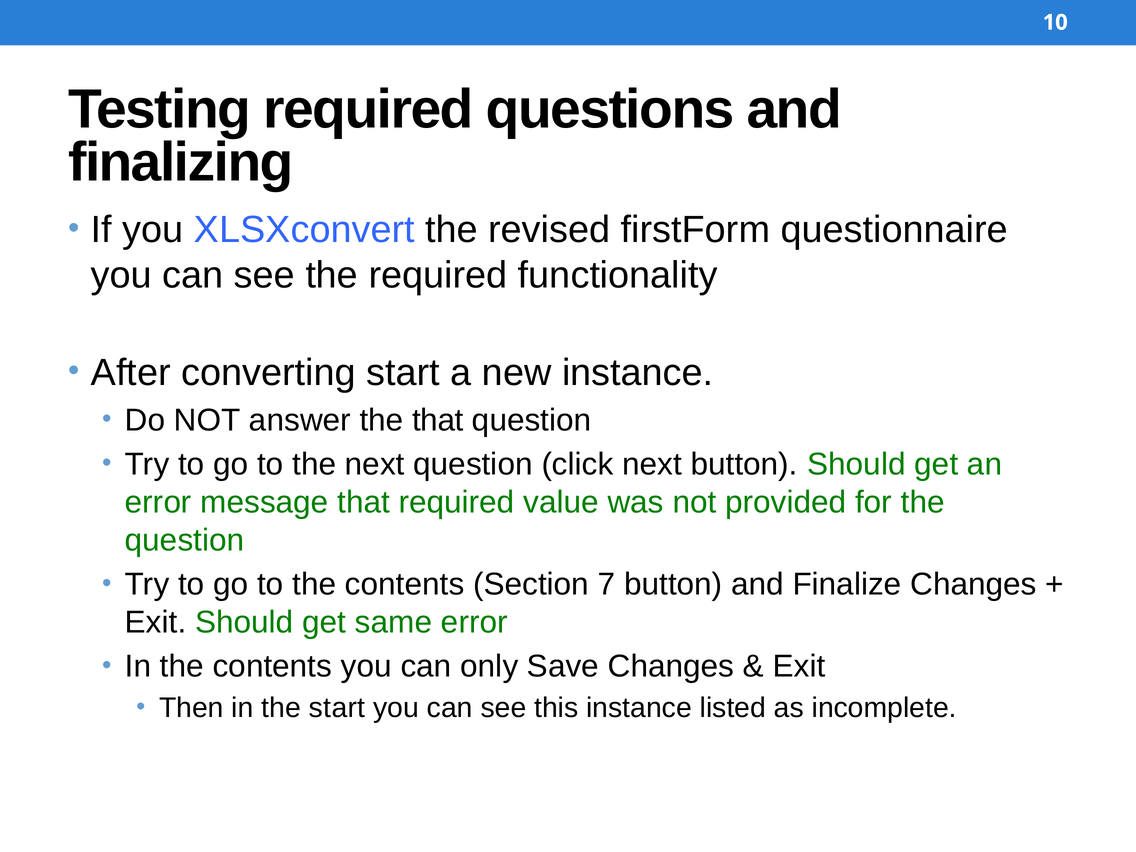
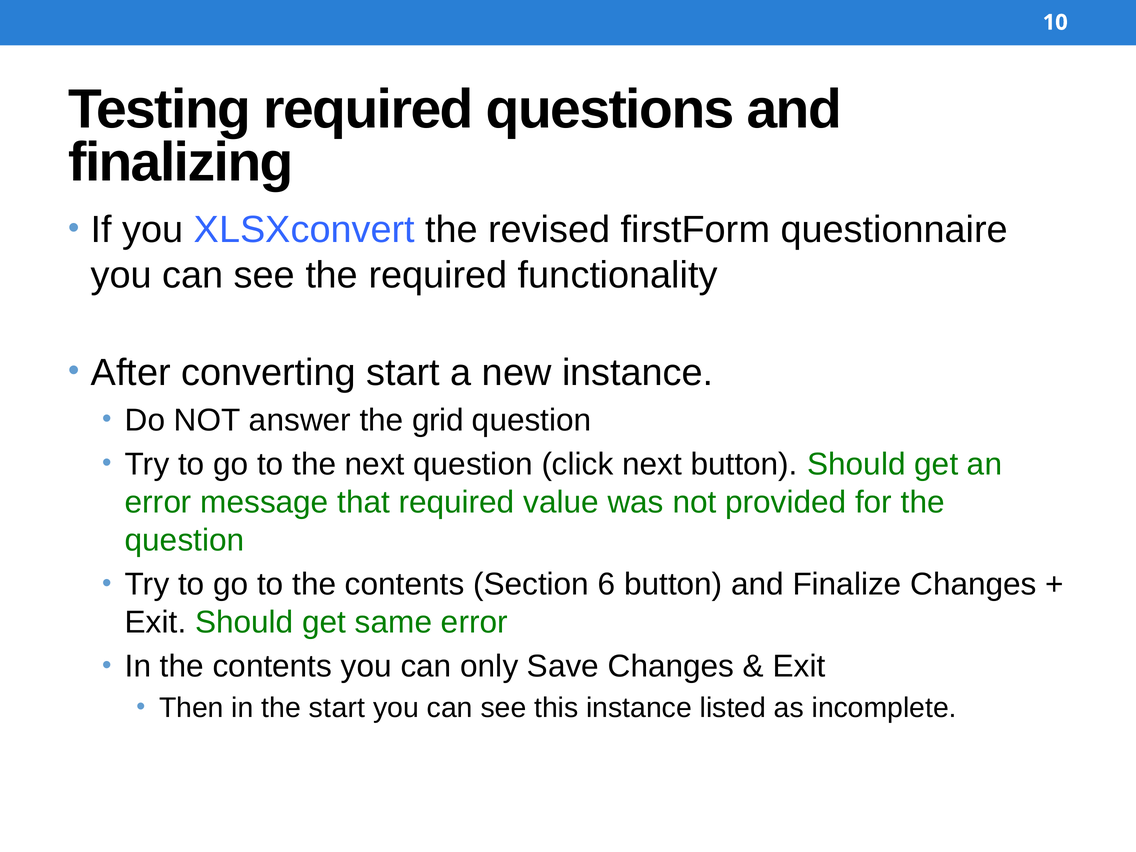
the that: that -> grid (438, 420)
7: 7 -> 6 (607, 584)
